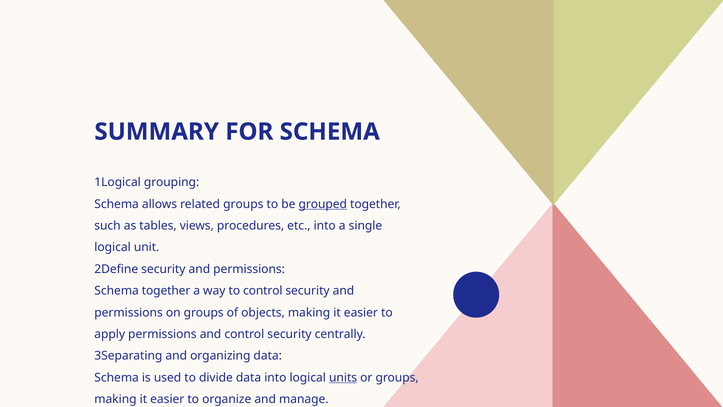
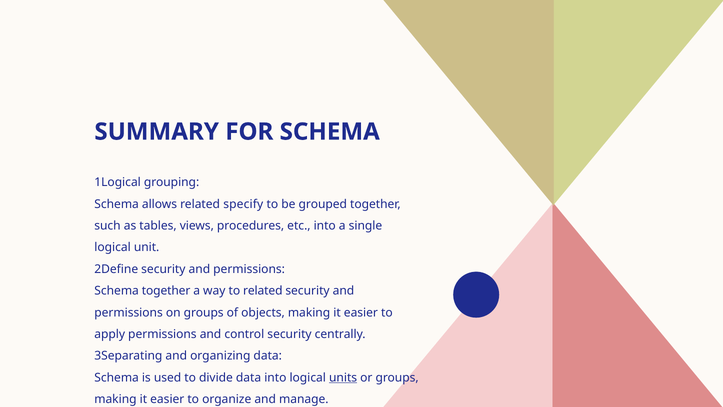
related groups: groups -> specify (243, 204)
grouped underline: present -> none (323, 204)
to control: control -> related (263, 291)
